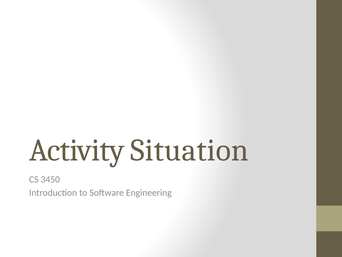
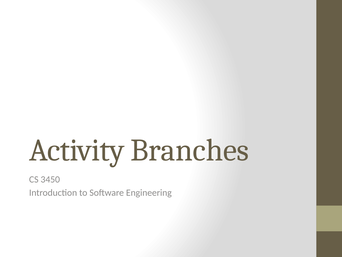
Situation: Situation -> Branches (190, 150)
